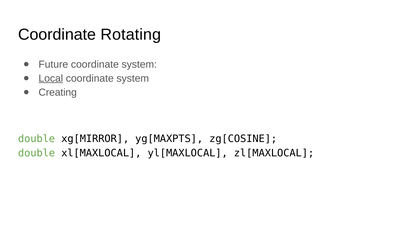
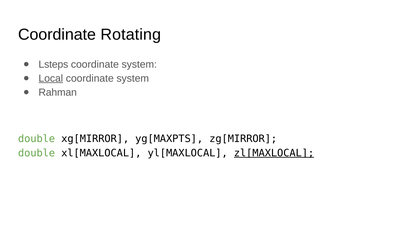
Future: Future -> Lsteps (53, 64)
Creating: Creating -> Rahman (58, 93)
zg[COSINE: zg[COSINE -> zg[MIRROR (243, 139)
zl[MAXLOCAL underline: none -> present (274, 153)
